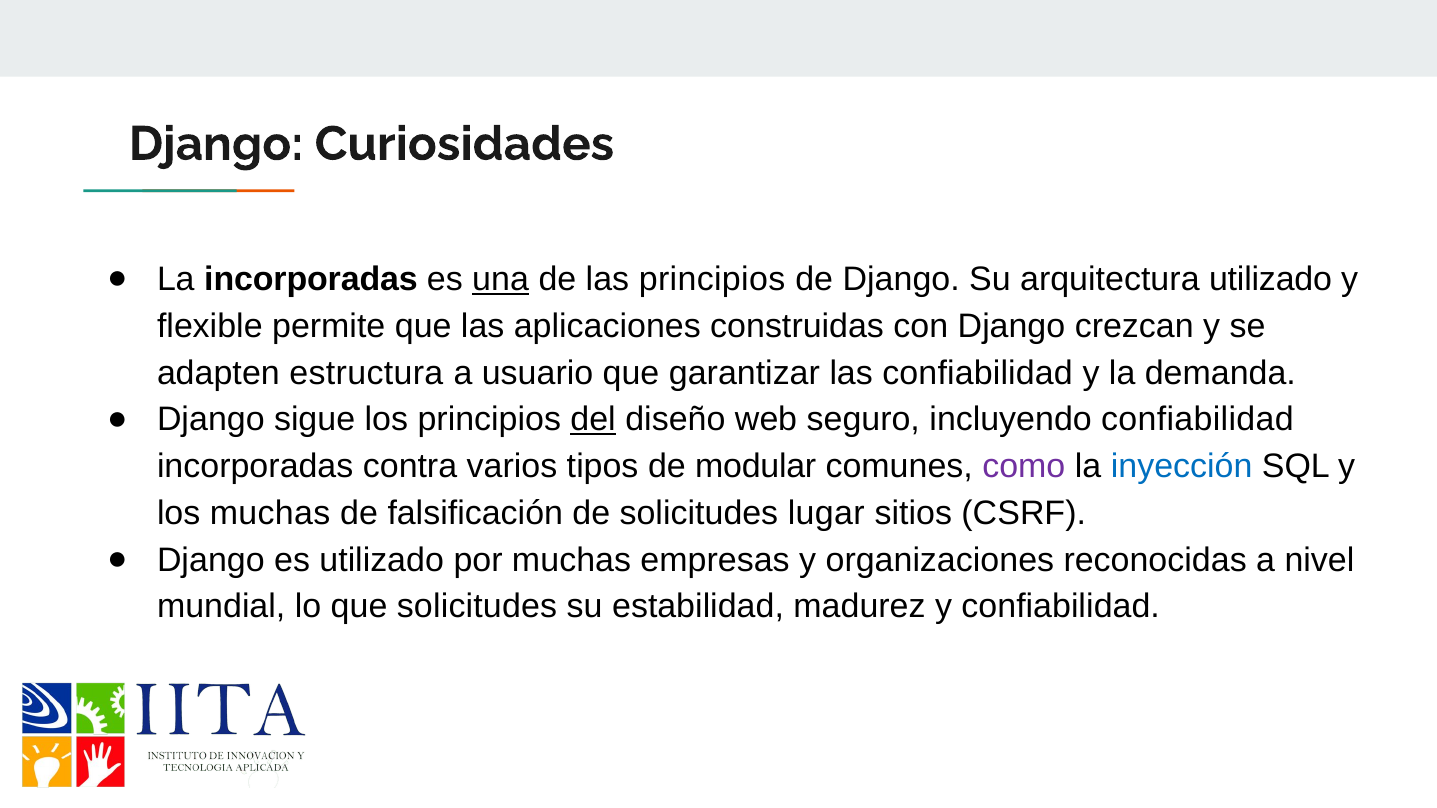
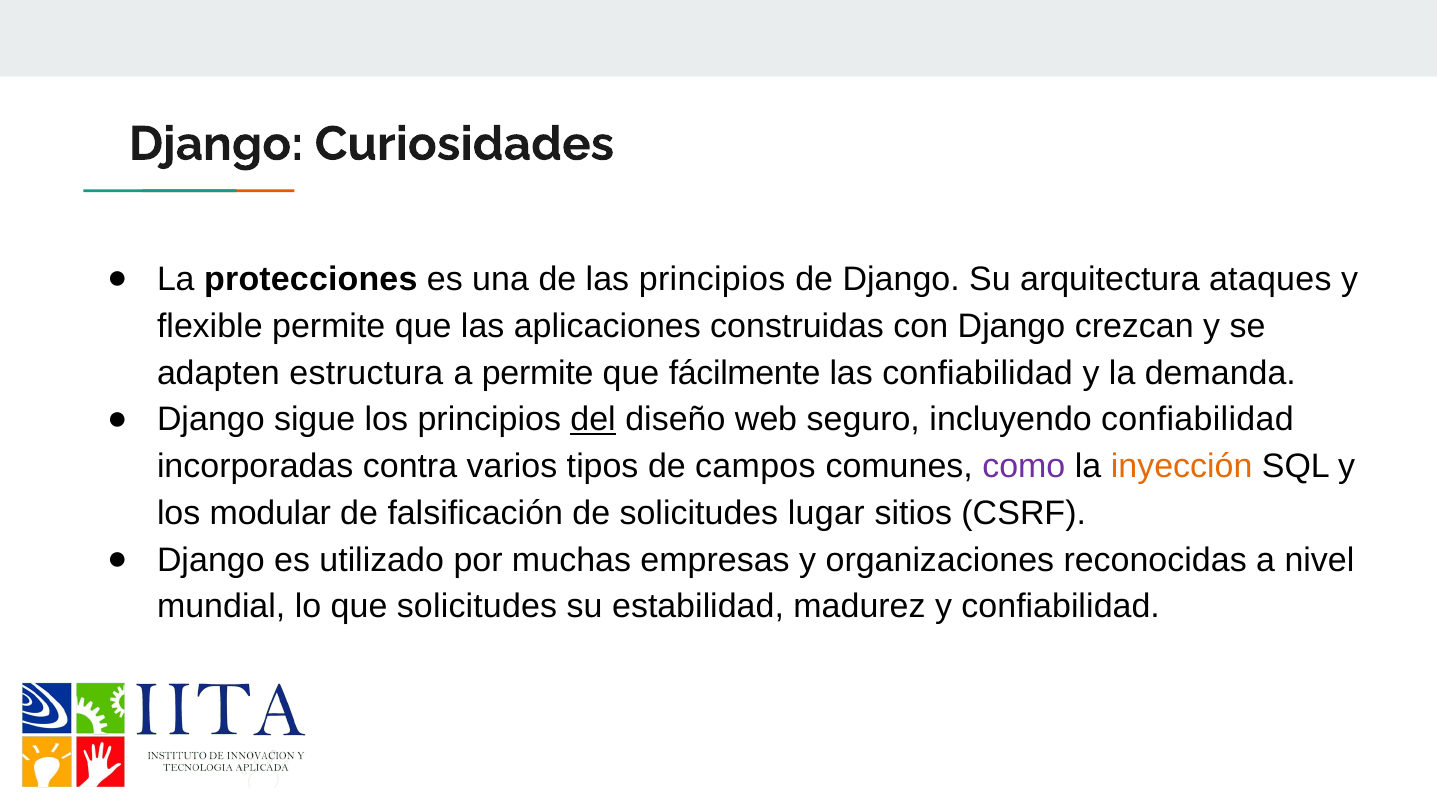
La incorporadas: incorporadas -> protecciones (311, 280)
una underline: present -> none (501, 280)
arquitectura utilizado: utilizado -> ataques (1270, 280)
a usuario: usuario -> permite (538, 373)
garantizar: garantizar -> fácilmente (745, 373)
modular: modular -> campos (755, 467)
inyección colour: blue -> orange (1182, 467)
los muchas: muchas -> modular (270, 513)
